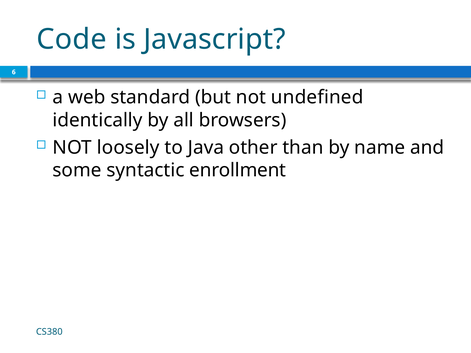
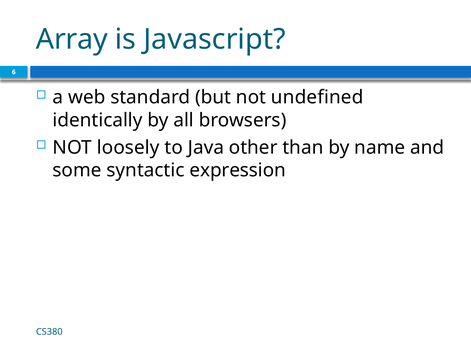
Code: Code -> Array (72, 39)
enrollment: enrollment -> expression (238, 170)
